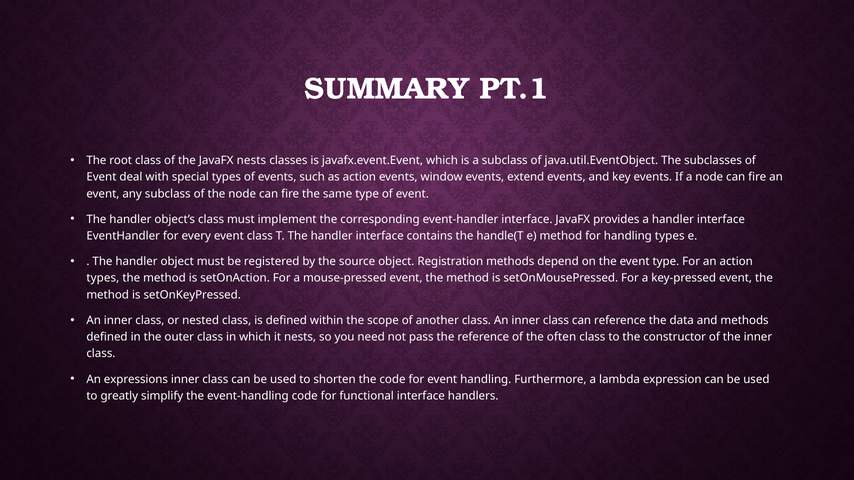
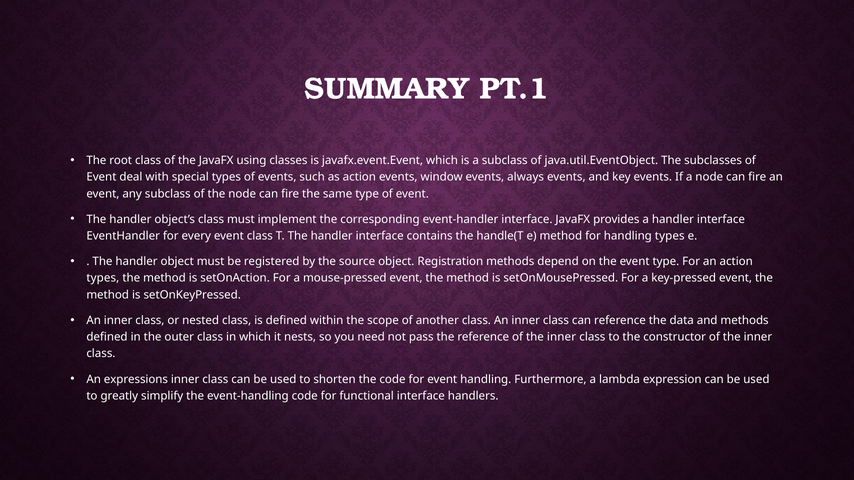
JavaFX nests: nests -> using (251, 161)
extend: extend -> always (526, 177)
reference of the often: often -> inner (562, 337)
